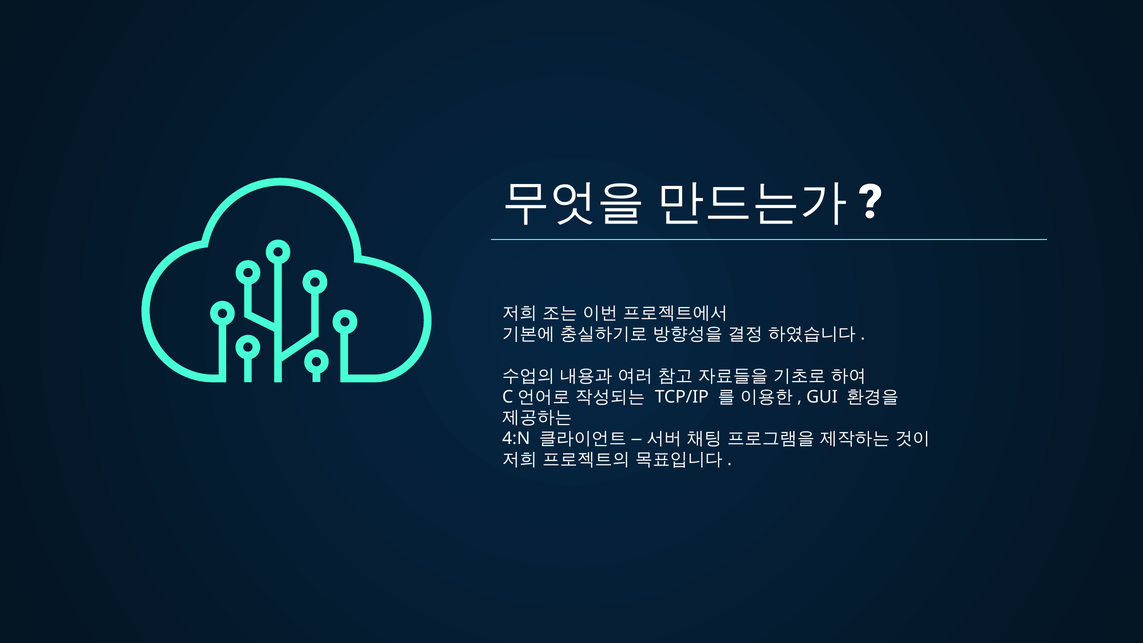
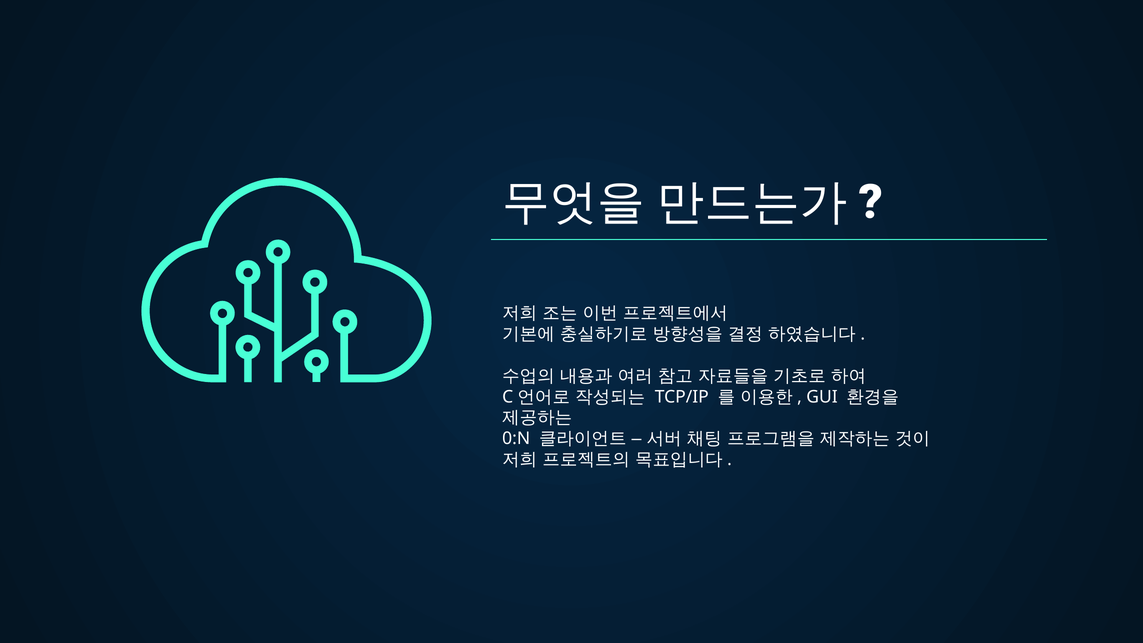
4:N: 4:N -> 0:N (516, 439)
